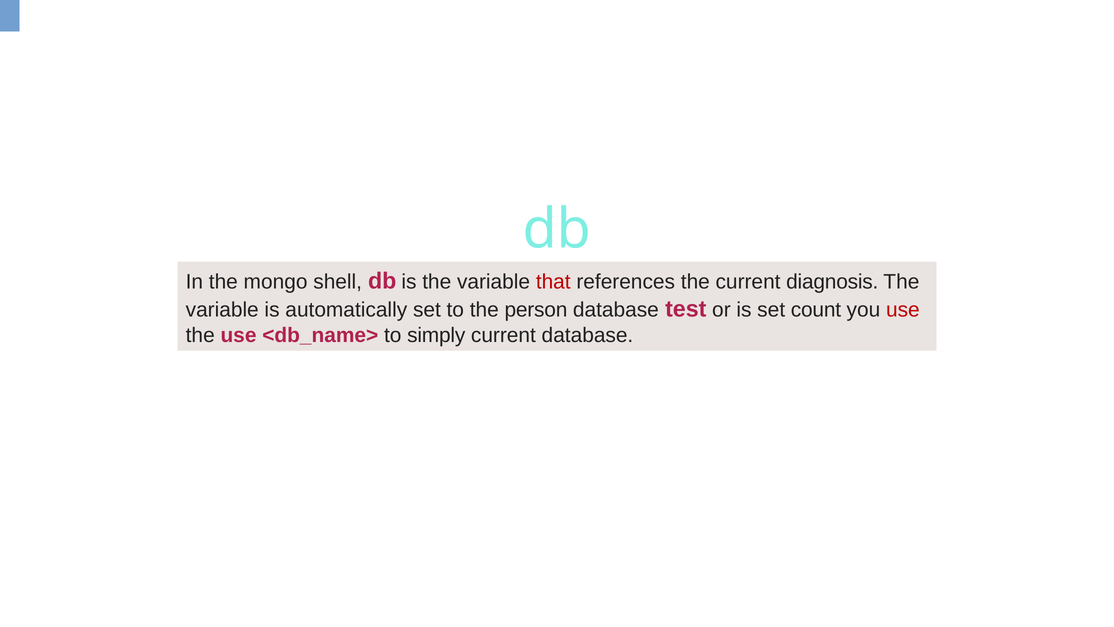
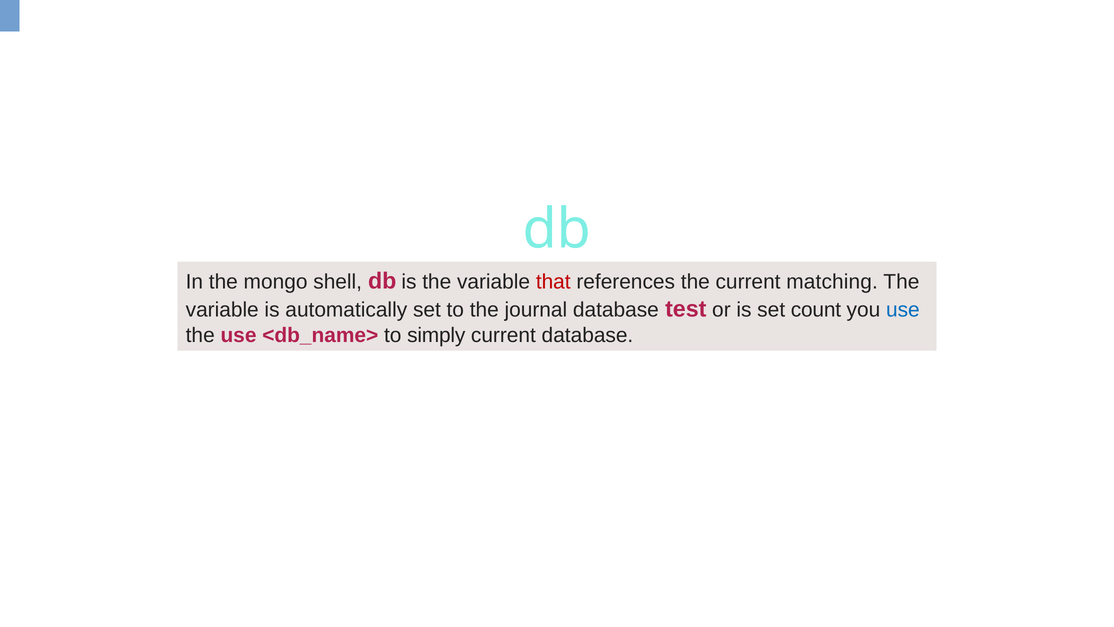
diagnosis: diagnosis -> matching (832, 282)
person: person -> journal (536, 310)
use colour: red -> blue (903, 310)
